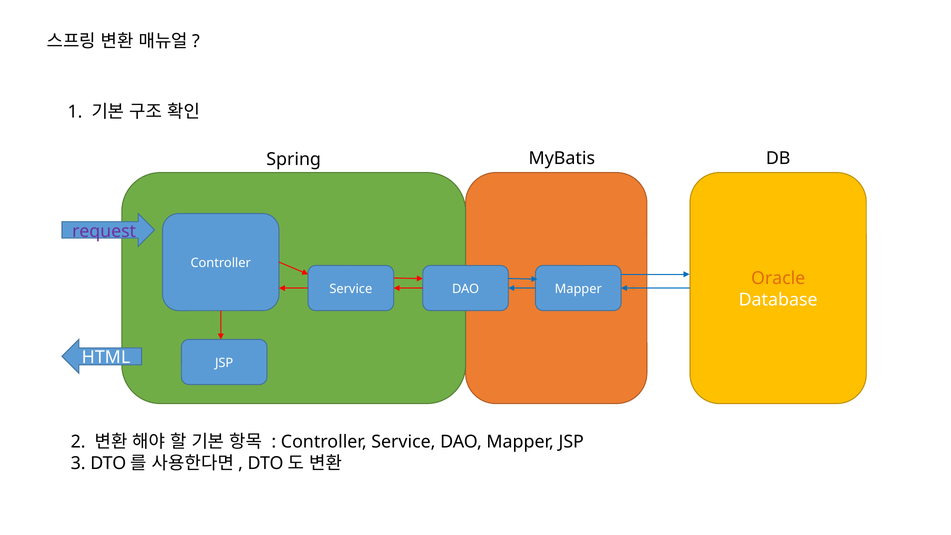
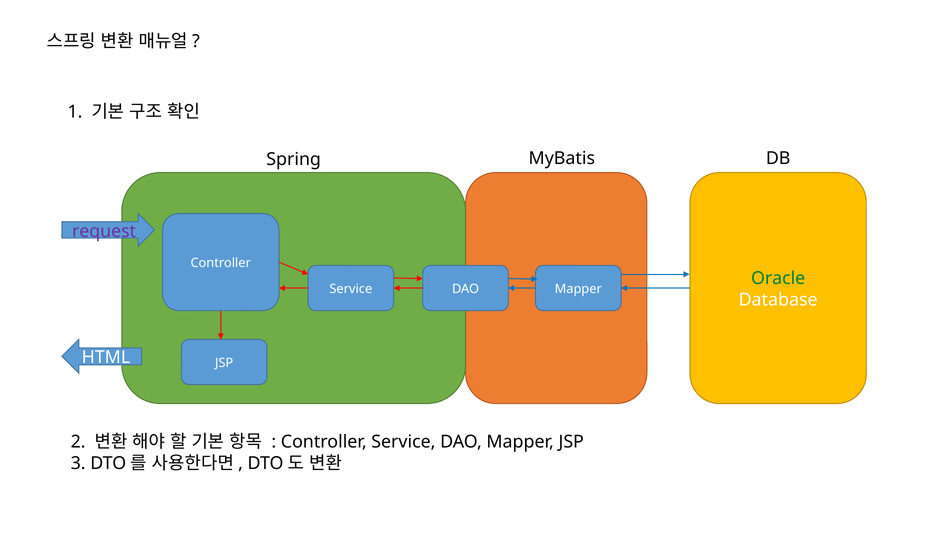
Oracle colour: orange -> green (778, 279)
